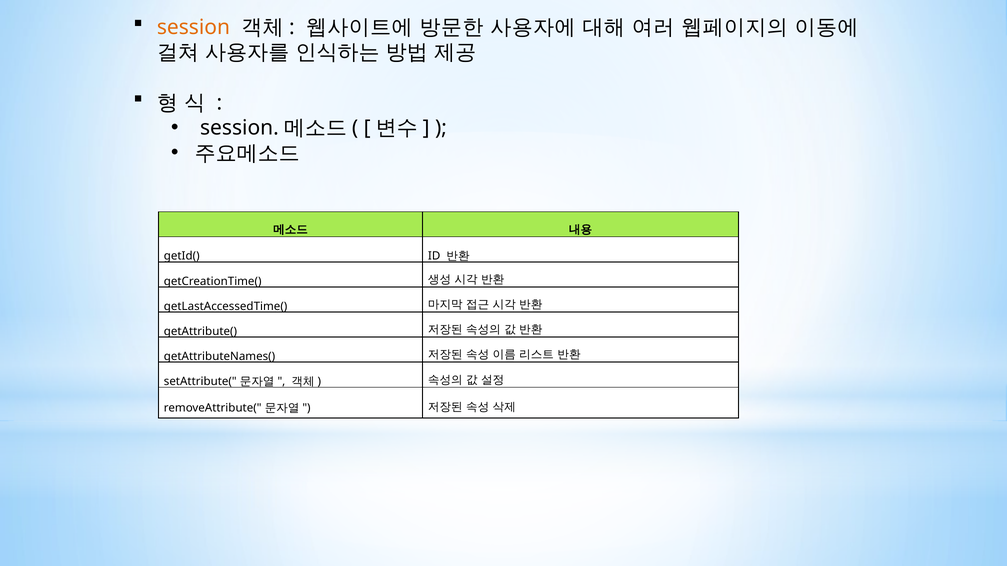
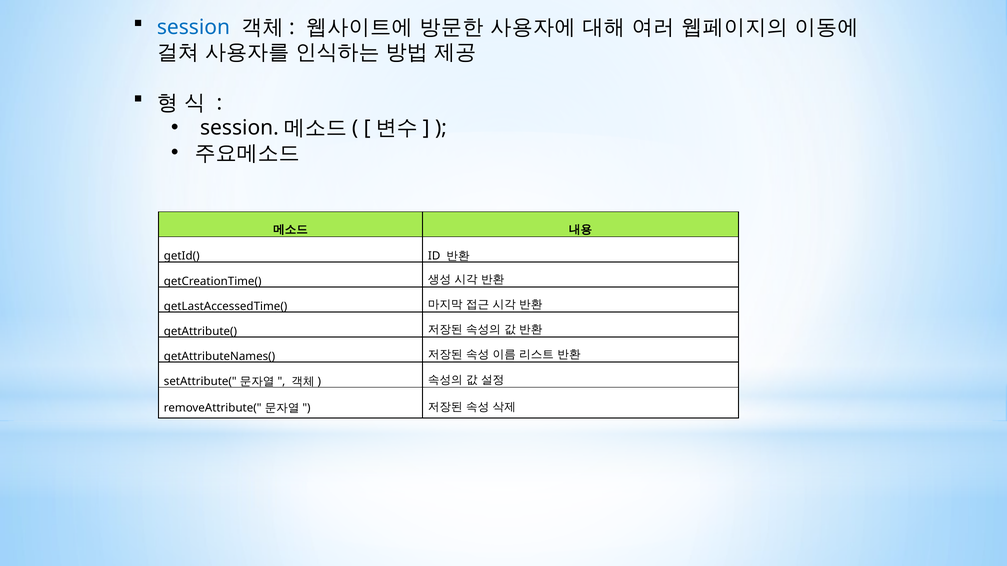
session colour: orange -> blue (193, 27)
